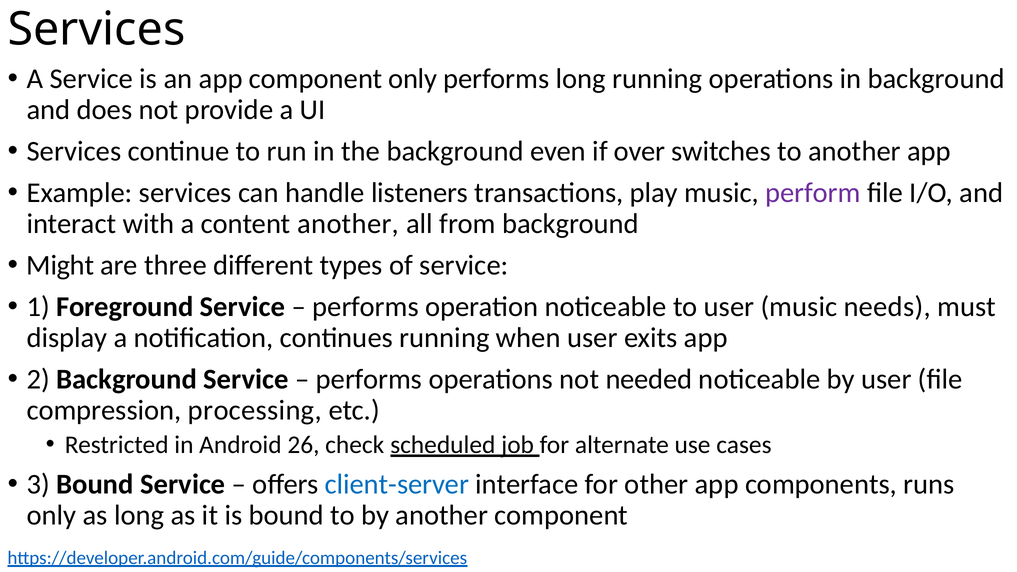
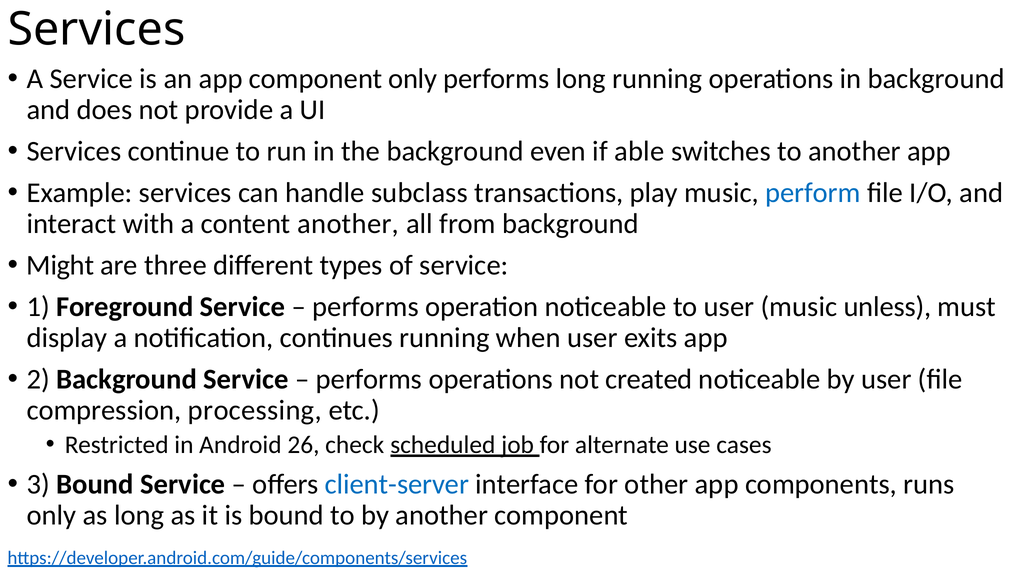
over: over -> able (639, 151)
listeners: listeners -> subclass (419, 193)
perform colour: purple -> blue (813, 193)
needs: needs -> unless (887, 307)
needed: needed -> created (649, 379)
